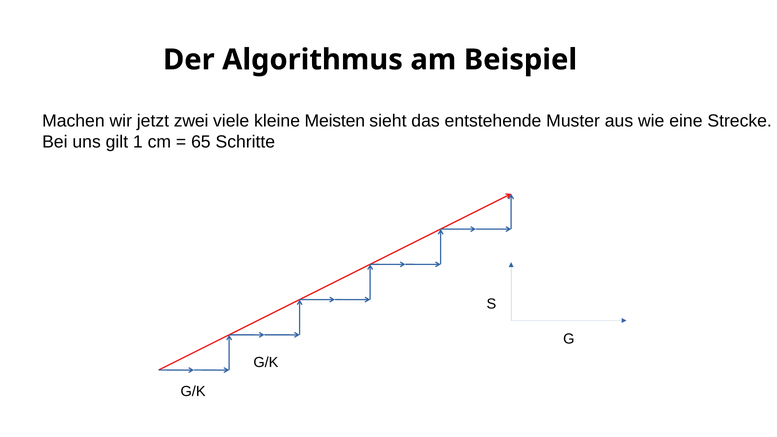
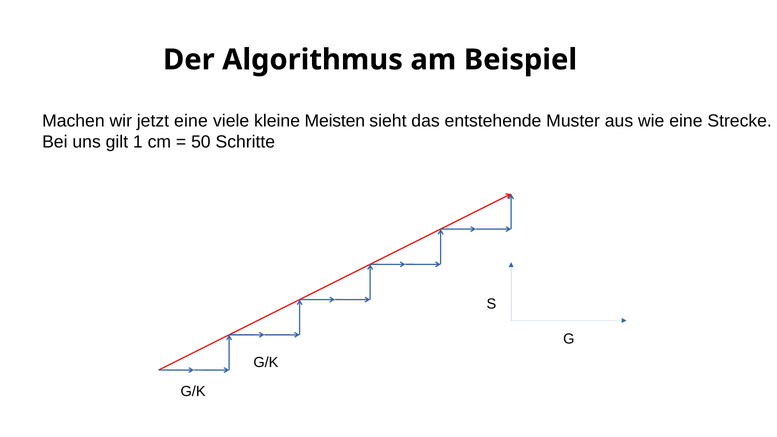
jetzt zwei: zwei -> eine (191, 121)
65: 65 -> 50 (201, 142)
